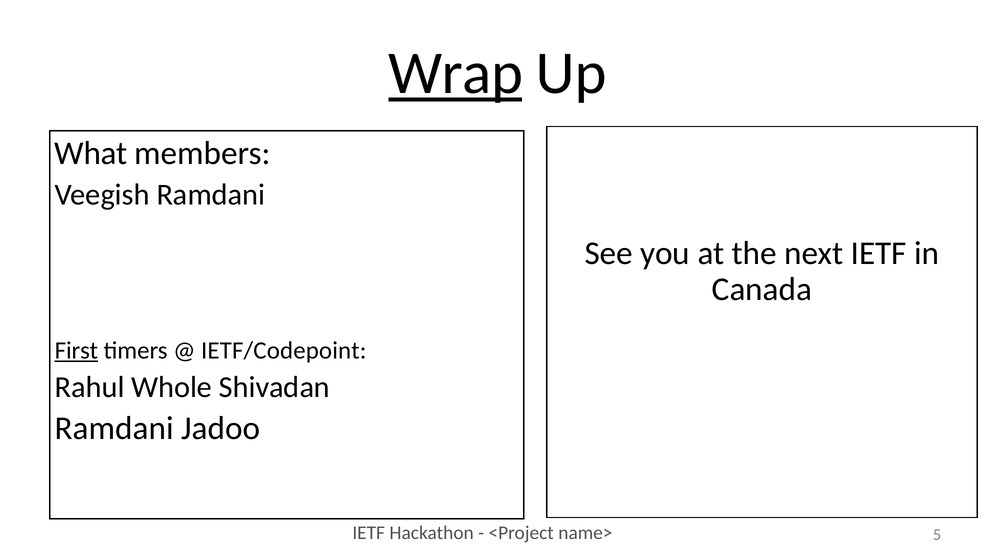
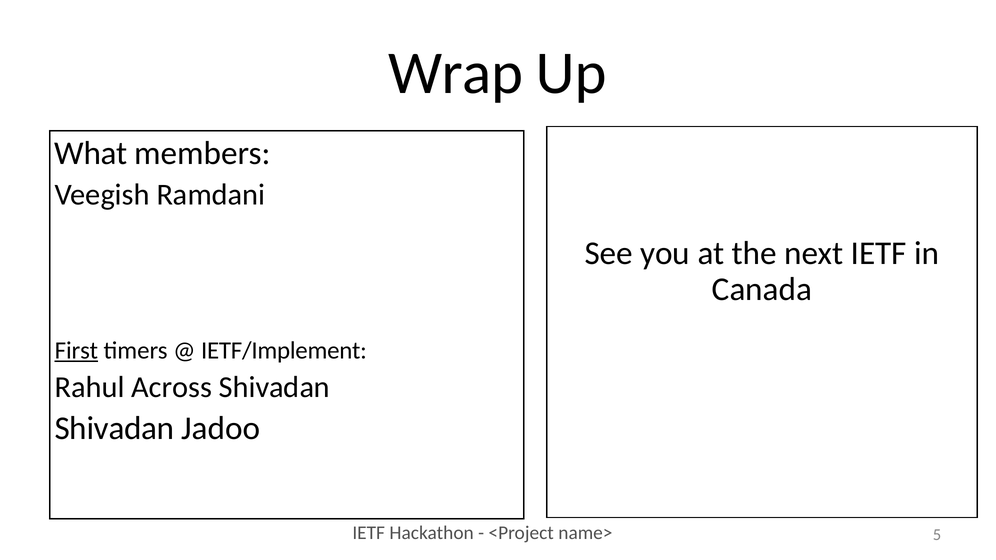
Wrap underline: present -> none (456, 73)
IETF/Codepoint: IETF/Codepoint -> IETF/Implement (284, 351)
Whole: Whole -> Across (172, 387)
Ramdani: Ramdani -> Shivadan (114, 429)
